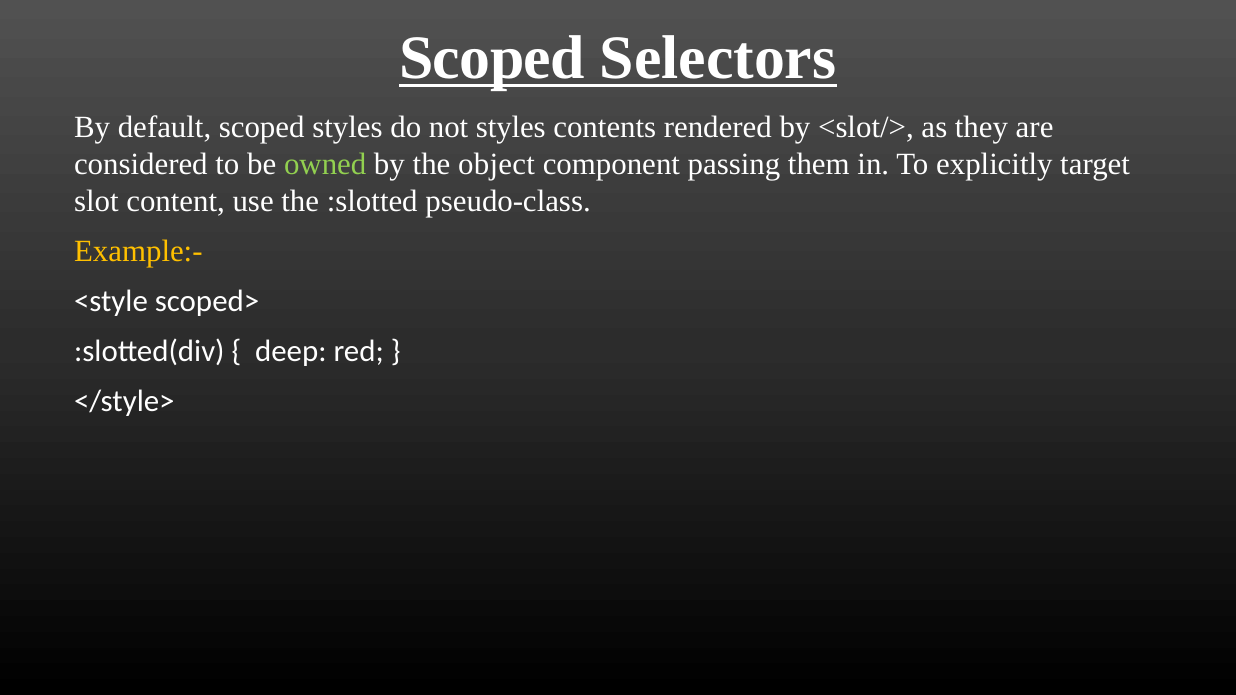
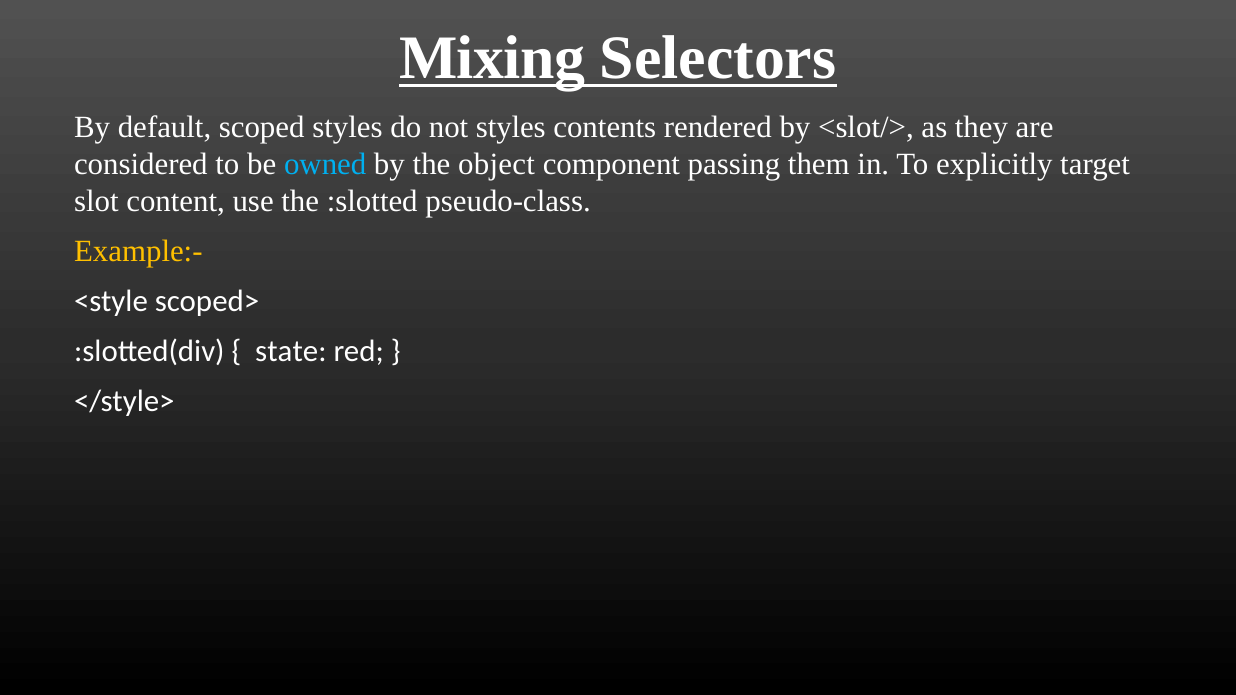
Scoped: Scoped -> Mixing (492, 58)
owned colour: light green -> light blue (325, 164)
deep: deep -> state (291, 351)
